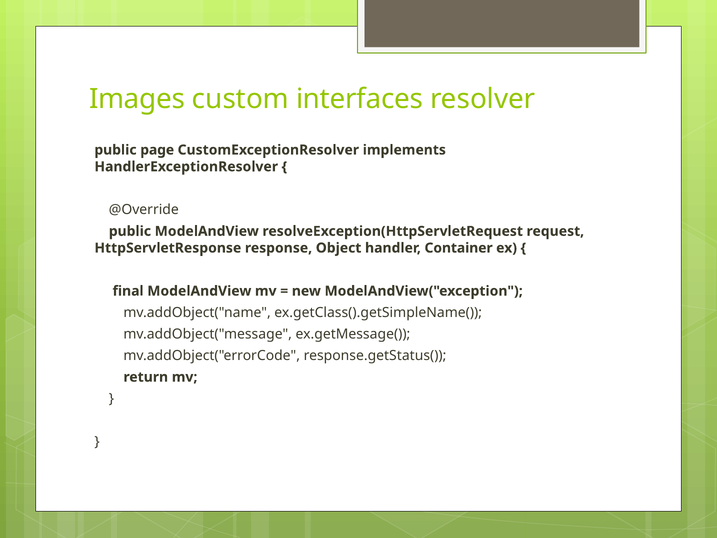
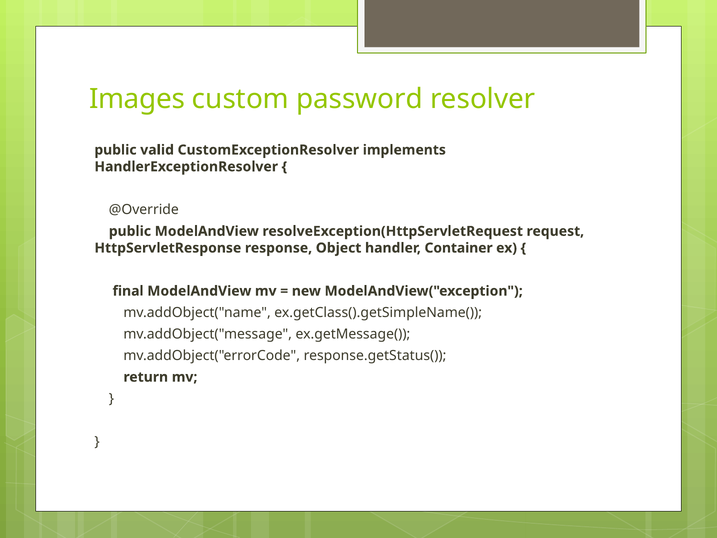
interfaces: interfaces -> password (359, 99)
page: page -> valid (157, 150)
